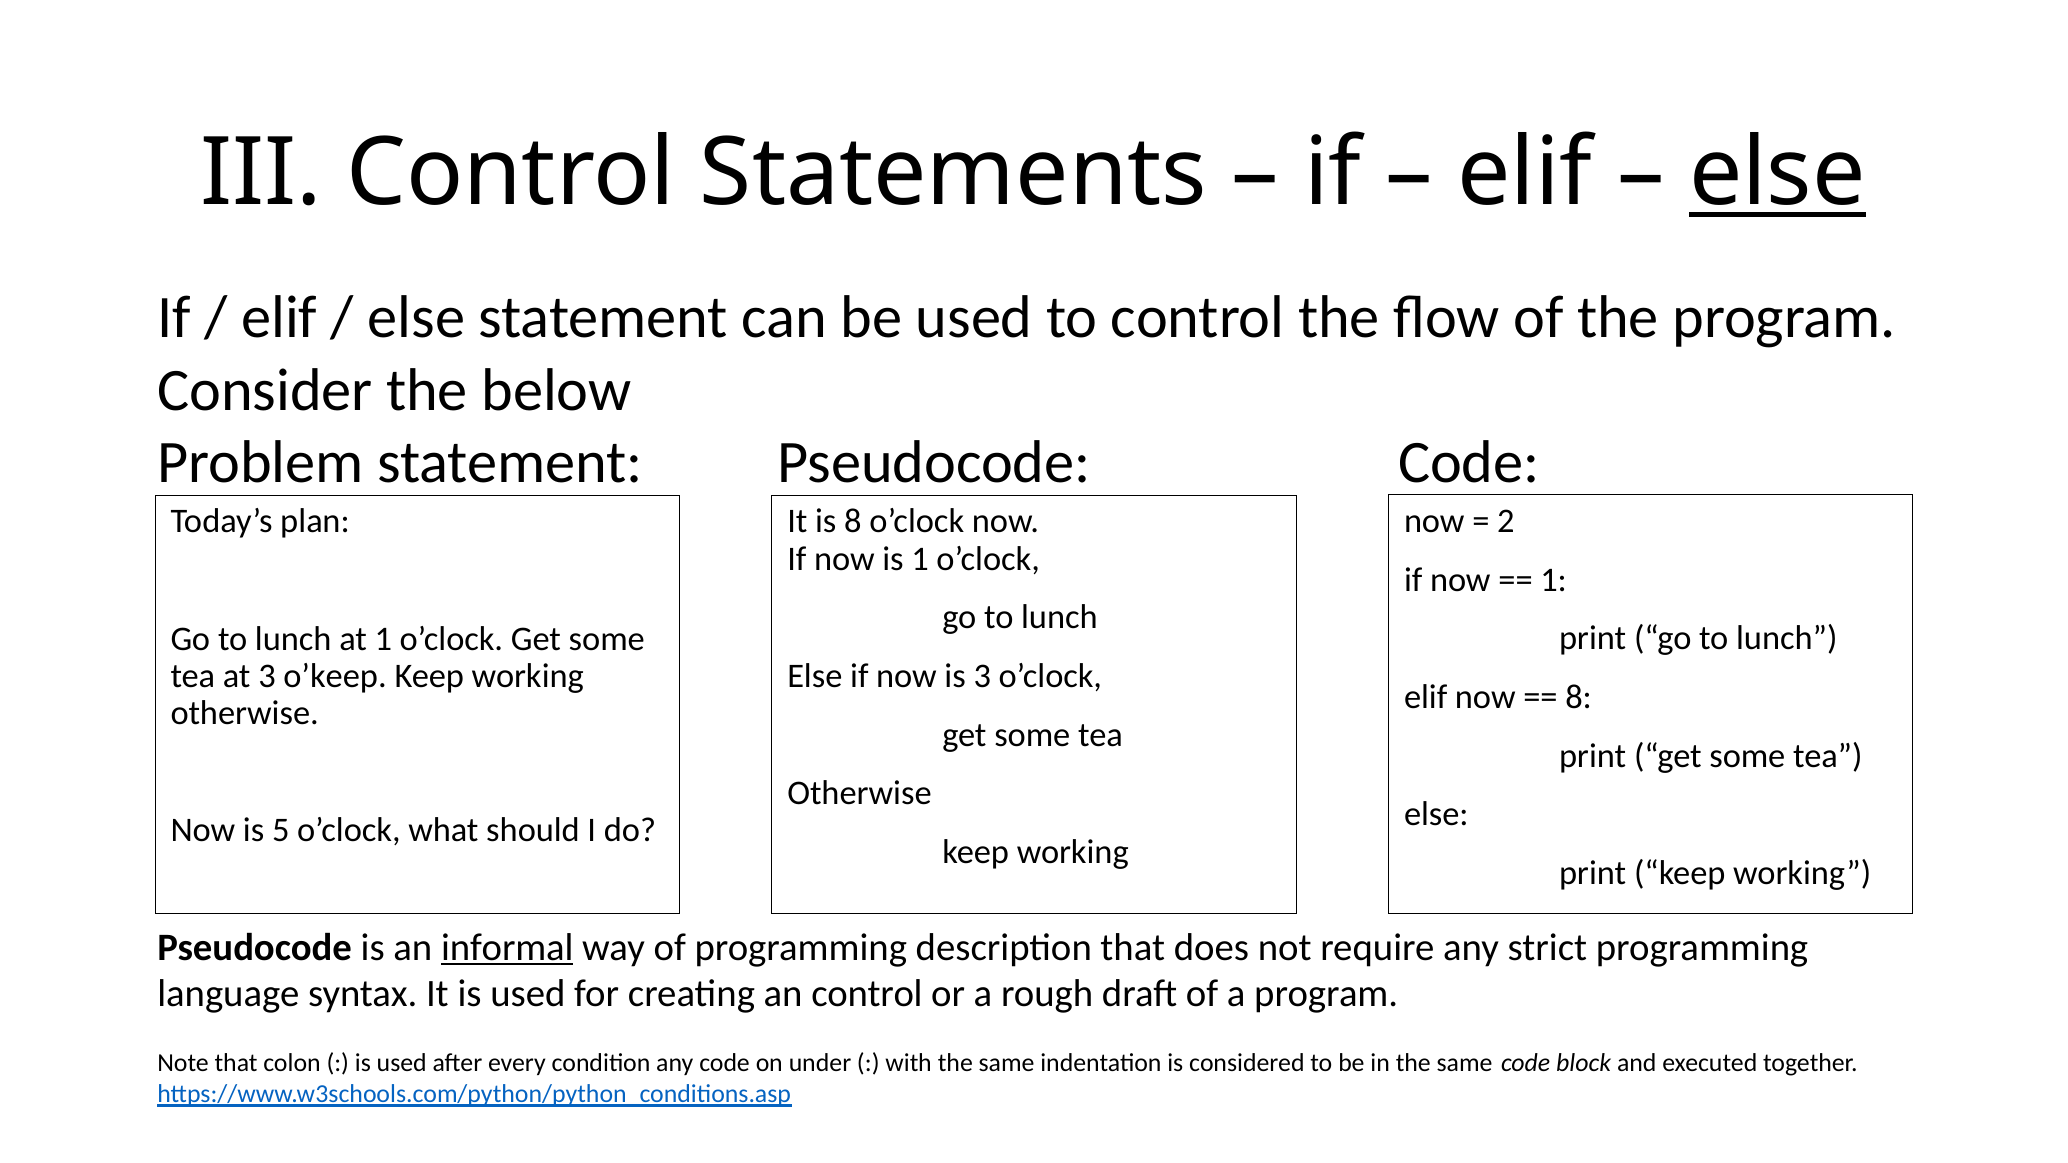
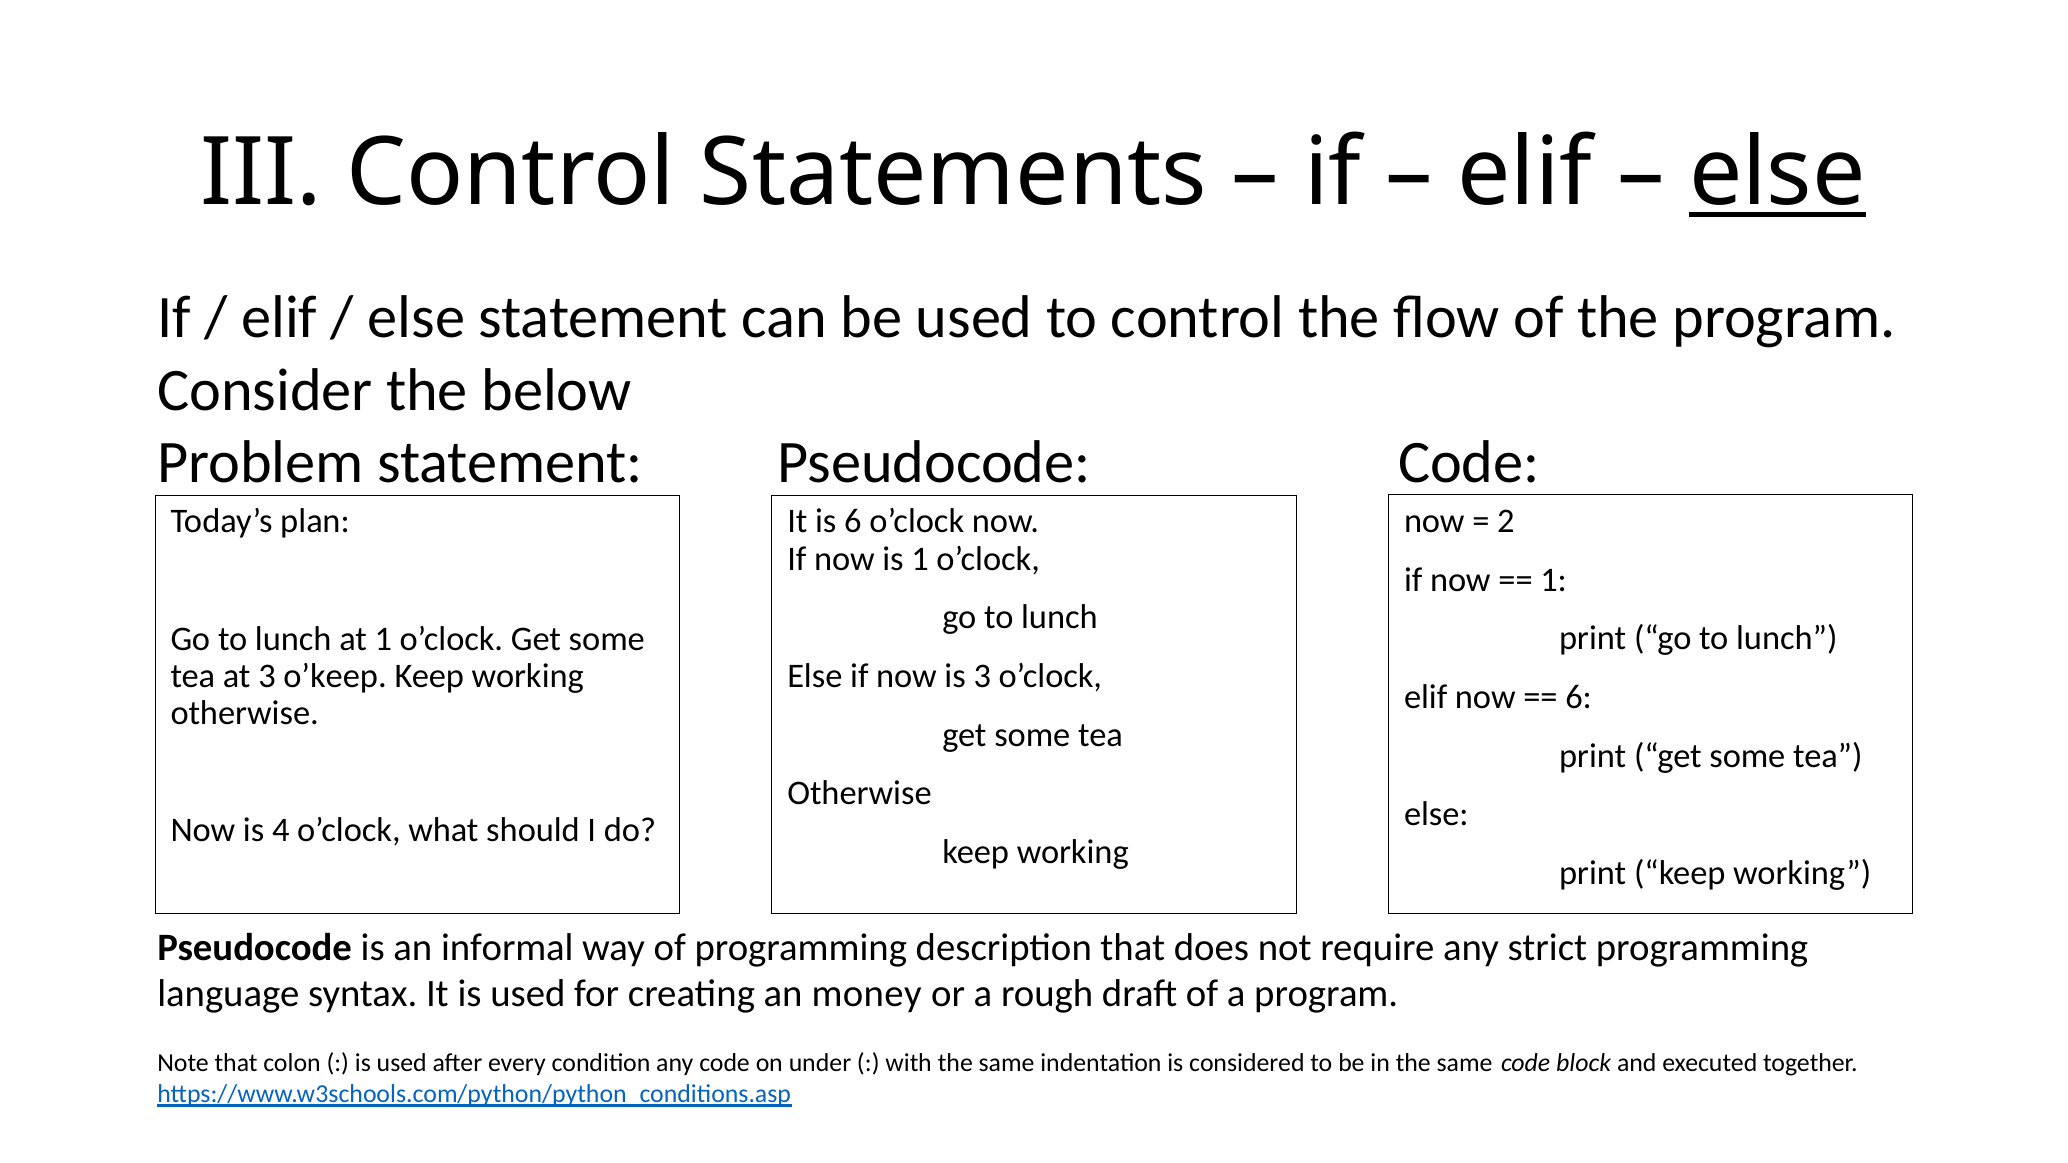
is 8: 8 -> 6 (853, 522)
8: 8 -> 6 (1579, 697)
5: 5 -> 4 (281, 831)
informal underline: present -> none (507, 948)
an control: control -> money (867, 994)
